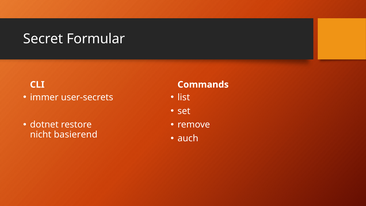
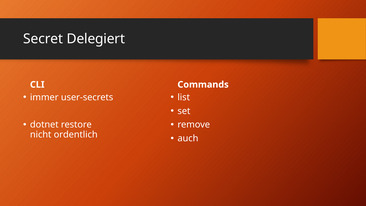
Formular: Formular -> Delegiert (96, 39)
basierend: basierend -> ordentlich (76, 134)
